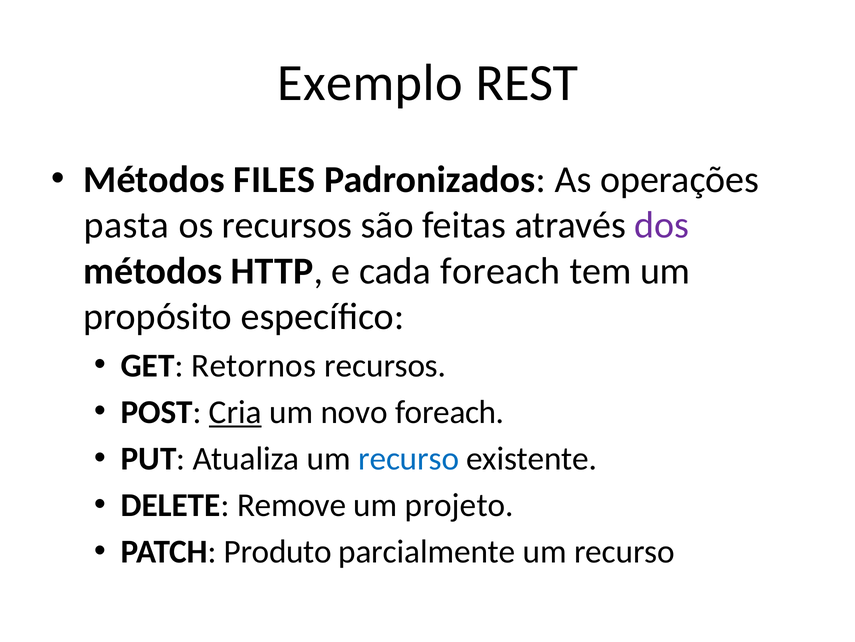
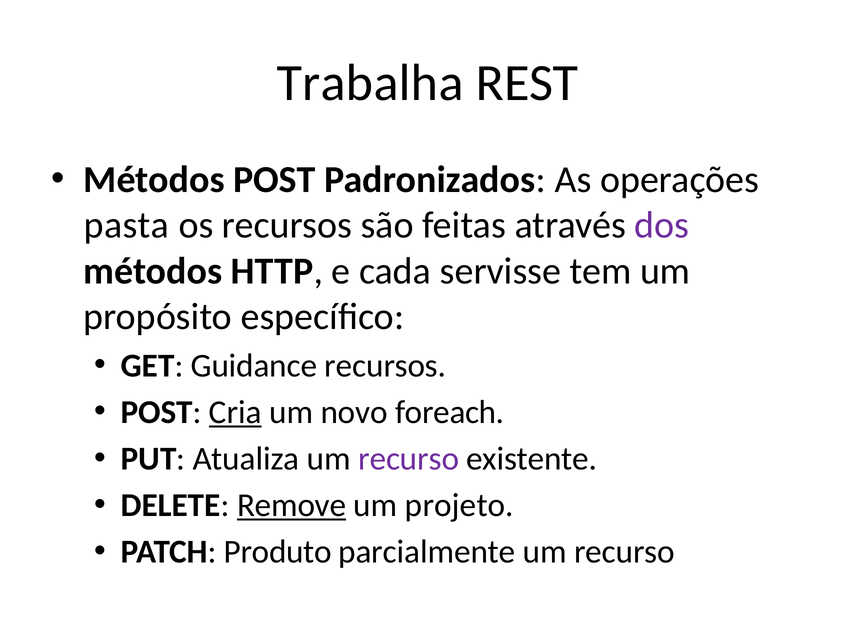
Exemplo: Exemplo -> Trabalha (370, 83)
Métodos FILES: FILES -> POST (274, 179)
cada foreach: foreach -> servisse (500, 271)
Retornos: Retornos -> Guidance (254, 365)
recurso colour: blue -> purple (409, 458)
Remove underline: none -> present (292, 505)
